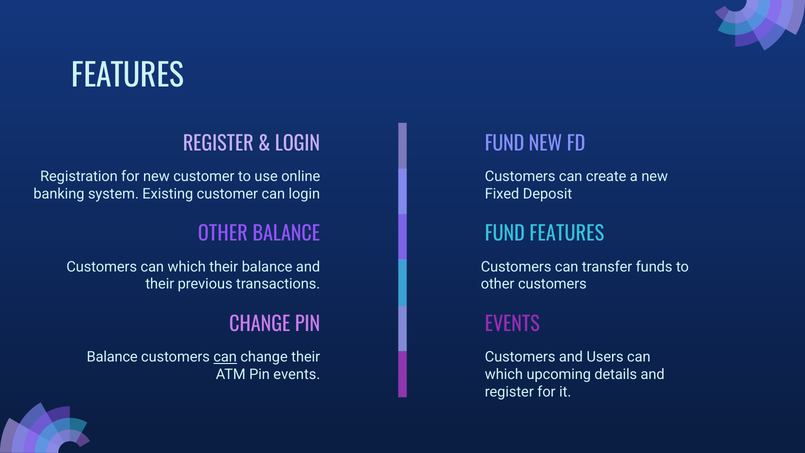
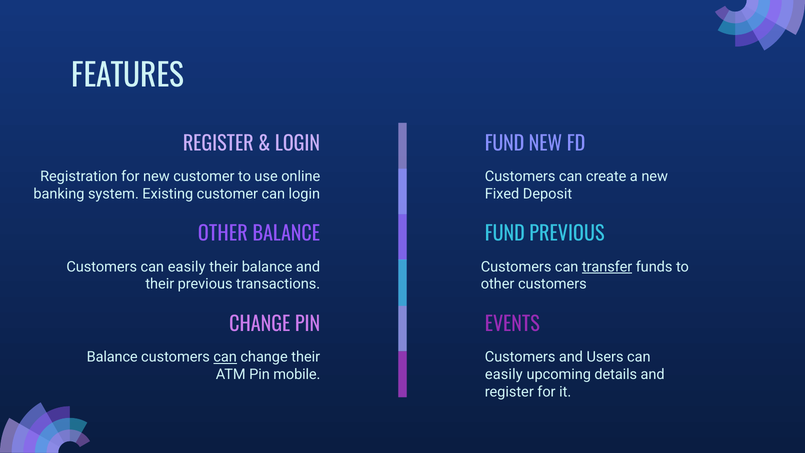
FUND FEATURES: FEATURES -> PREVIOUS (567, 234)
Customers can which: which -> easily (187, 267)
transfer underline: none -> present (607, 267)
Pin events: events -> mobile (297, 374)
which: which -> easily (504, 374)
